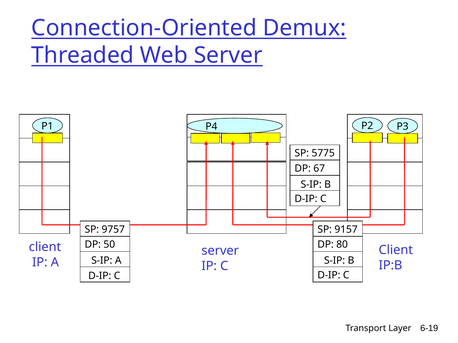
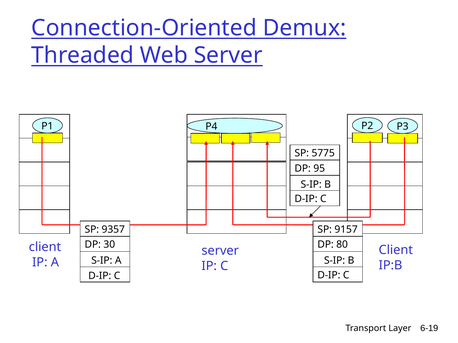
67: 67 -> 95 (319, 169)
9757: 9757 -> 9357 (113, 230)
50: 50 -> 30 (109, 245)
